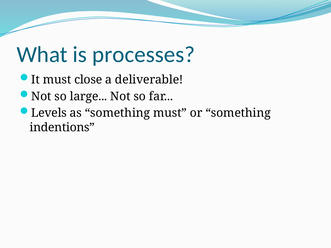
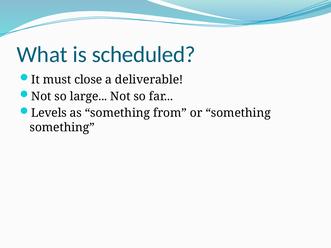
processes: processes -> scheduled (144, 55)
something must: must -> from (170, 113)
indentions: indentions -> something (62, 127)
